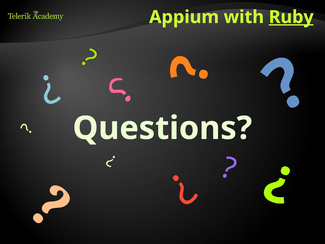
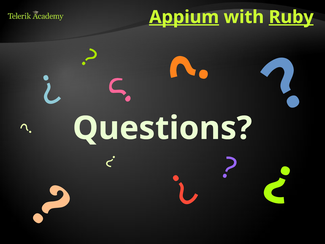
Appium underline: none -> present (184, 17)
